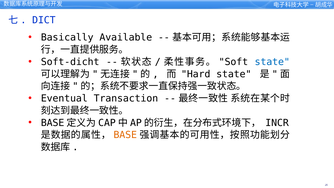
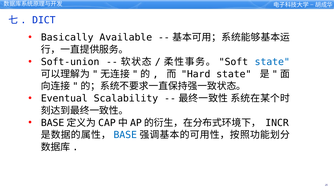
Soft-dicht: Soft-dicht -> Soft-union (70, 62)
Transaction: Transaction -> Scalability (126, 98)
BASE colour: orange -> blue (125, 135)
